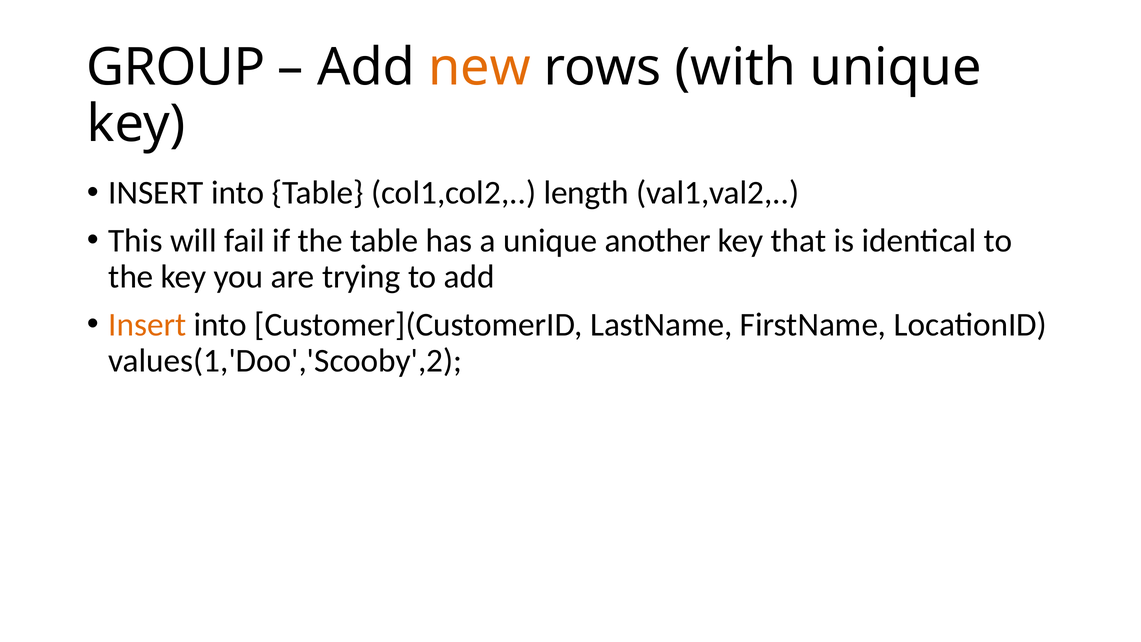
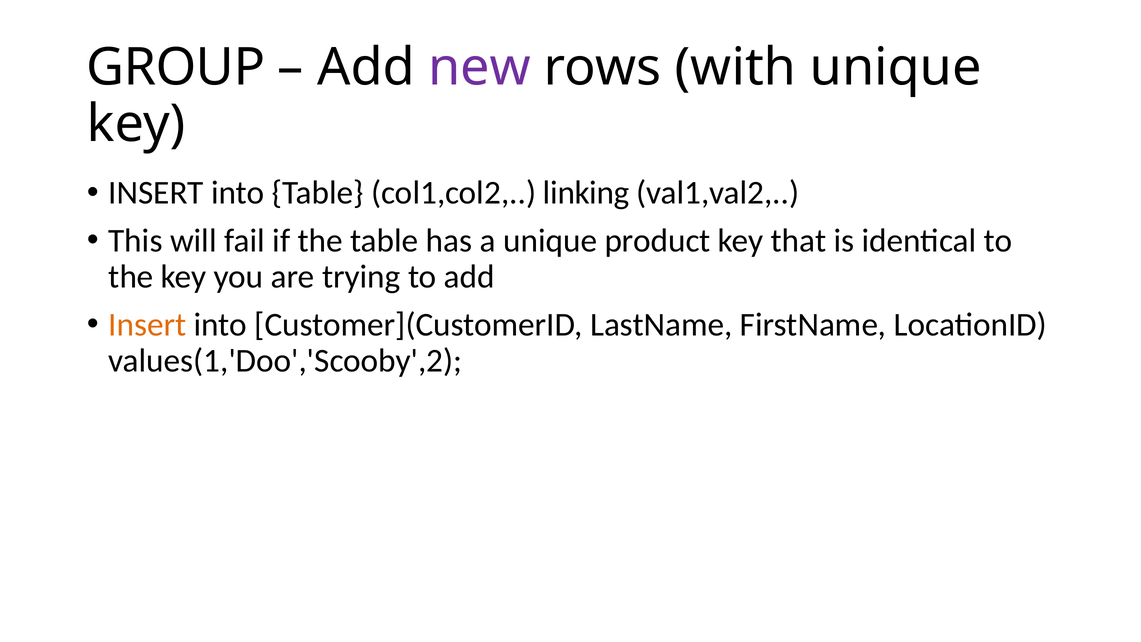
new colour: orange -> purple (479, 68)
length: length -> linking (586, 193)
another: another -> product (658, 241)
